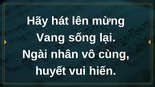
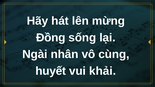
Vang: Vang -> Đồng (51, 38)
hiến: hiến -> khải (103, 71)
